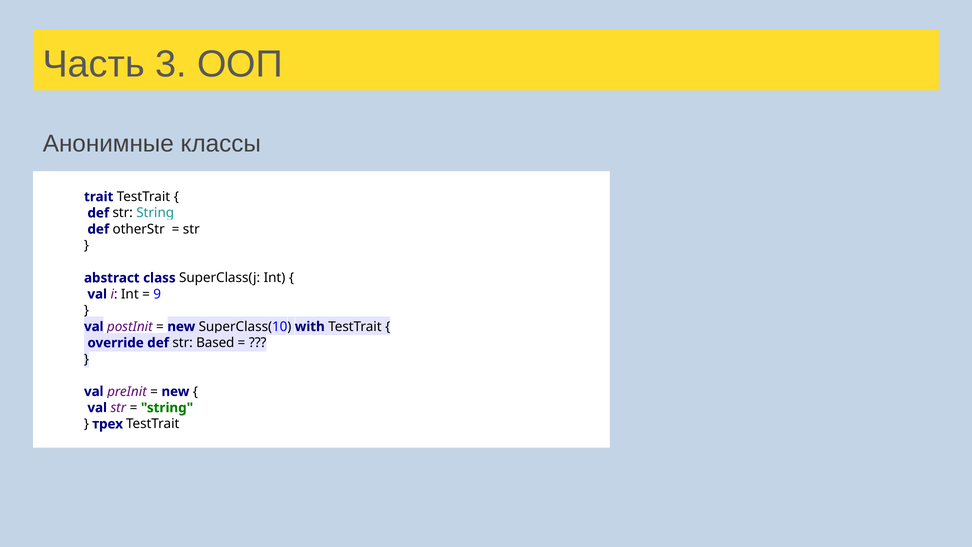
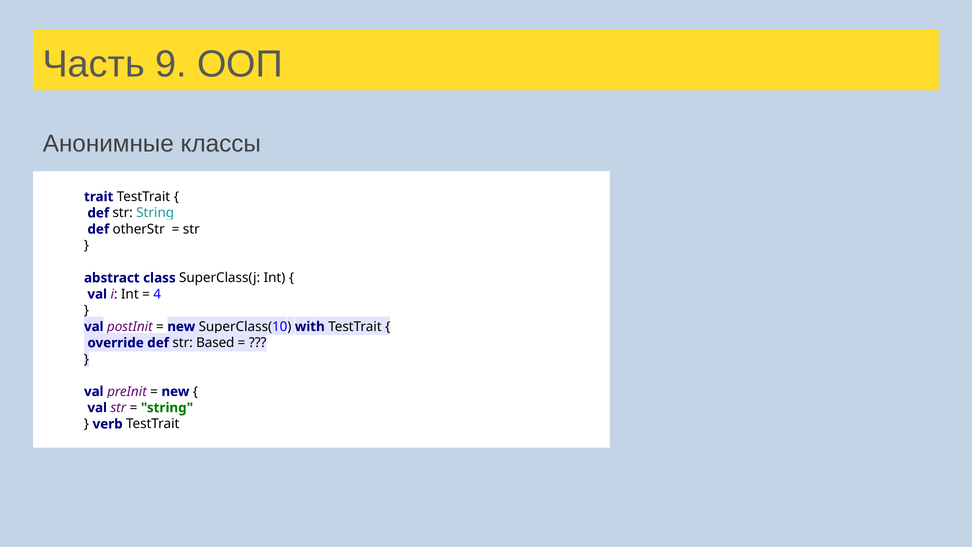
3: 3 -> 9 (171, 64)
9: 9 -> 4 (157, 294)
трех: трех -> verb (108, 424)
